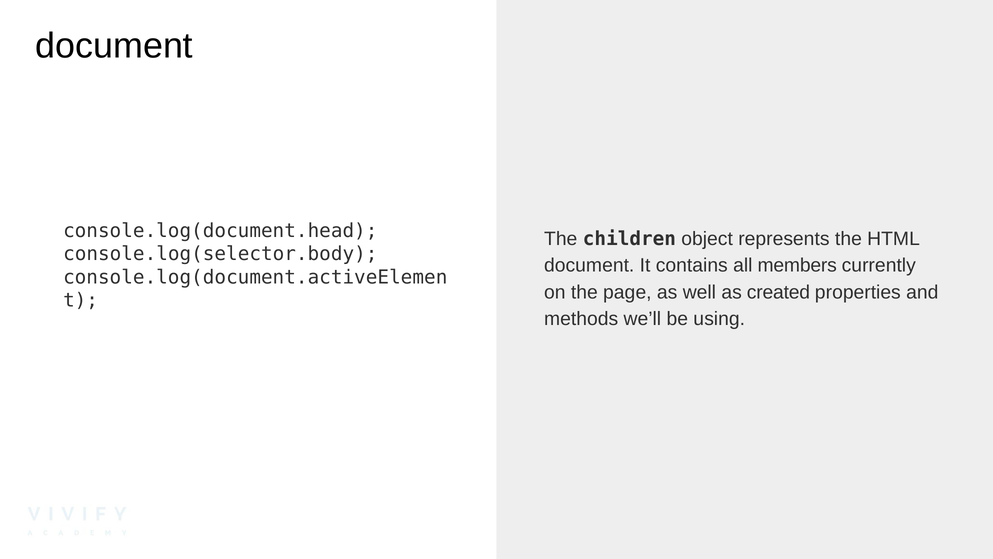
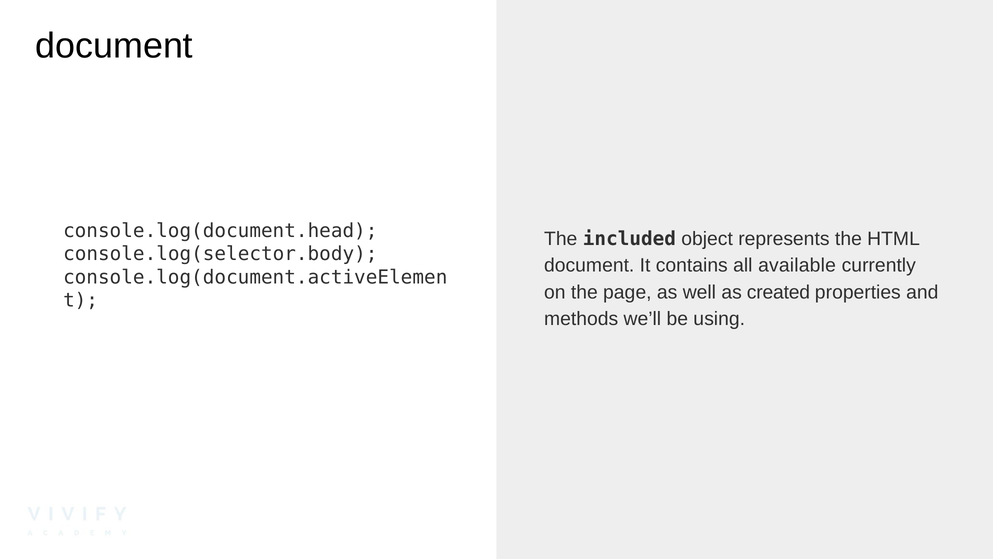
children: children -> included (629, 239)
members: members -> available (797, 265)
